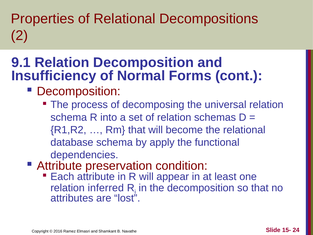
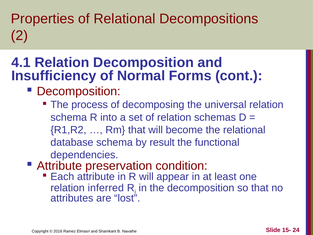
9.1: 9.1 -> 4.1 (21, 62)
apply: apply -> result (162, 142)
